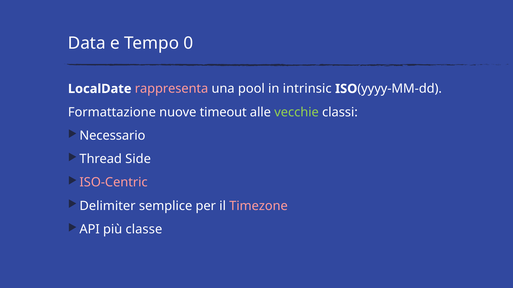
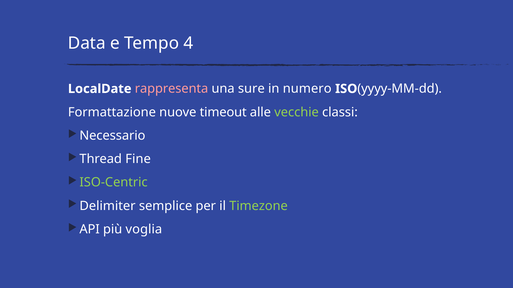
0: 0 -> 4 (188, 43)
pool: pool -> sure (251, 89)
intrinsic: intrinsic -> numero (307, 89)
Side: Side -> Fine (138, 159)
ISO-Centric colour: pink -> light green (114, 183)
Timezone colour: pink -> light green (259, 206)
classe: classe -> voglia (144, 230)
